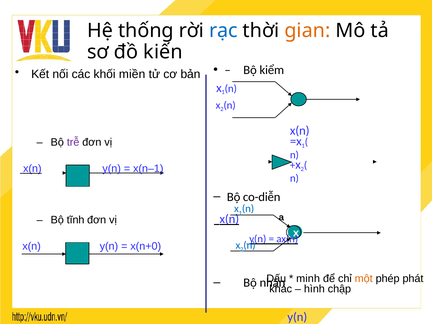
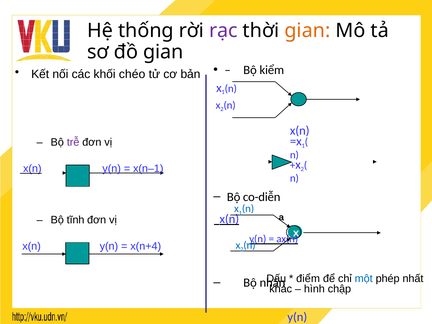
rạc colour: blue -> purple (223, 31)
đồ kiến: kiến -> gian (163, 52)
miền: miền -> chéo (132, 74)
x(n+0: x(n+0 -> x(n+4 (146, 246)
minh: minh -> điểm (308, 279)
một colour: orange -> blue (364, 279)
phát: phát -> nhất (413, 279)
